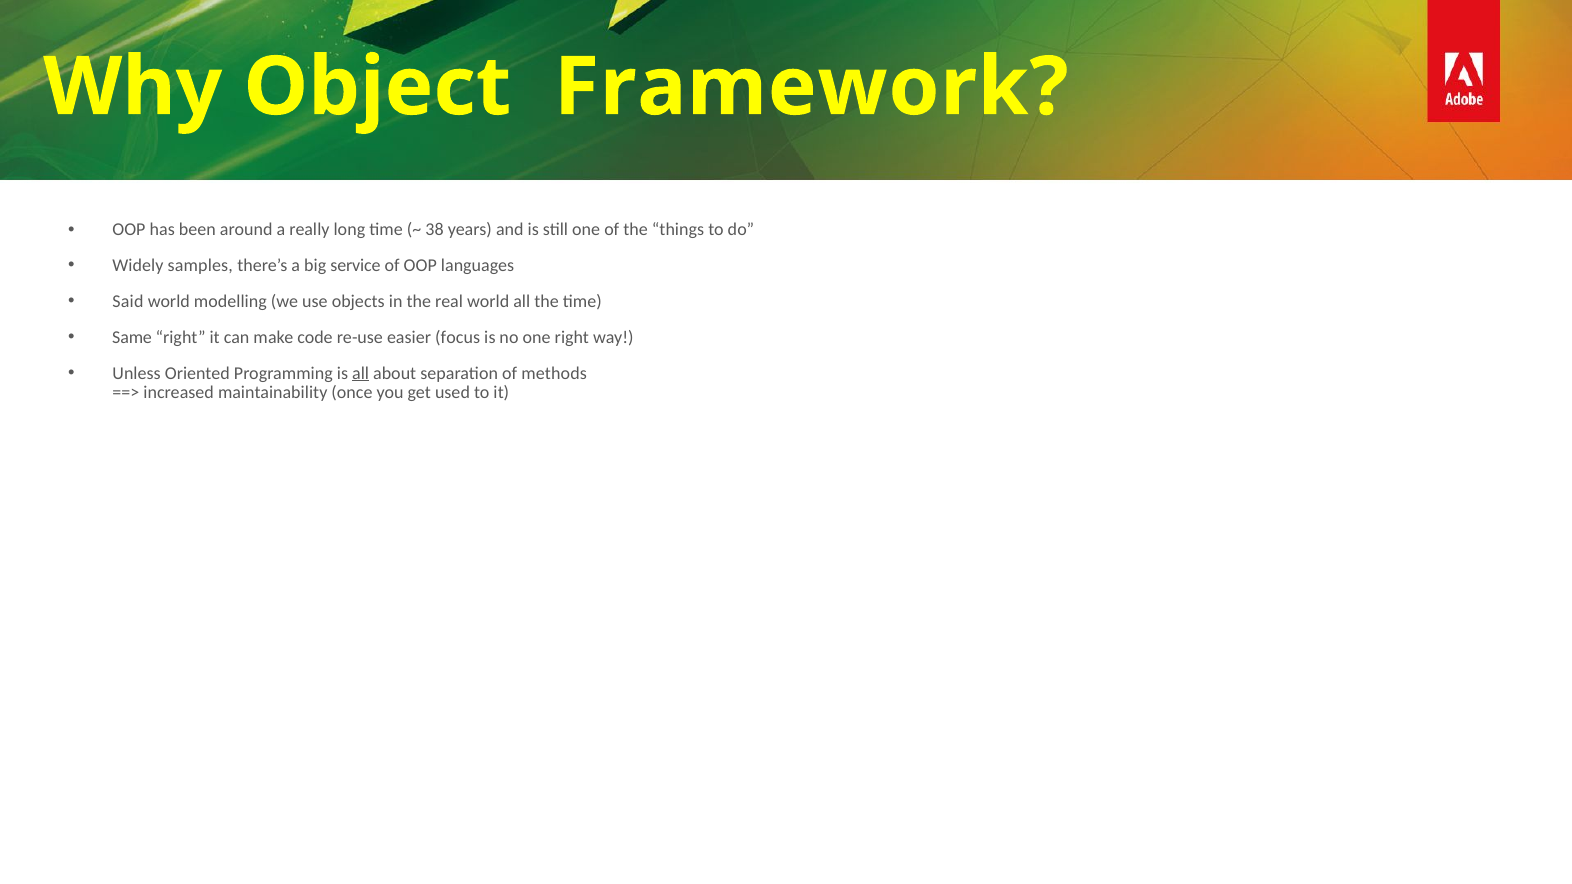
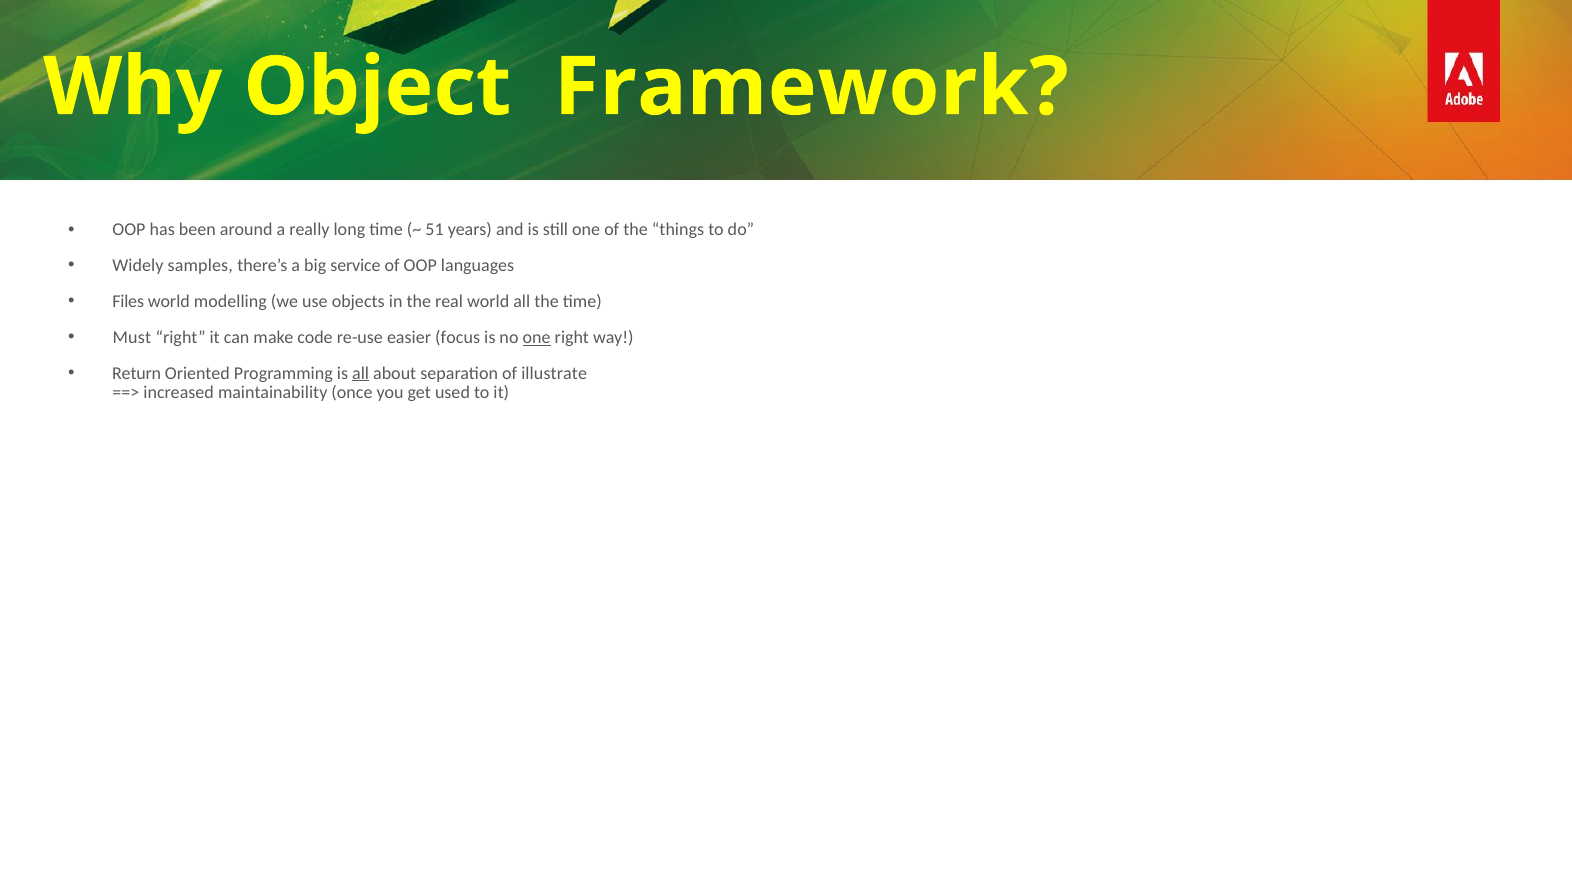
38: 38 -> 51 (435, 230)
Said: Said -> Files (128, 302)
Same: Same -> Must (132, 337)
one underline: none -> present (537, 337)
Unless: Unless -> Return (137, 373)
methods: methods -> illustrate (554, 373)
